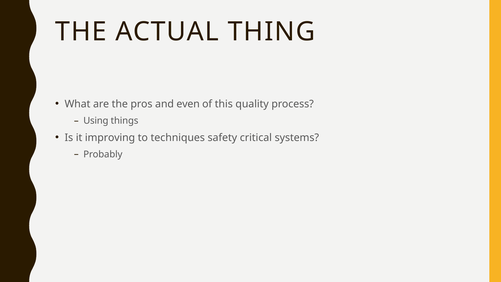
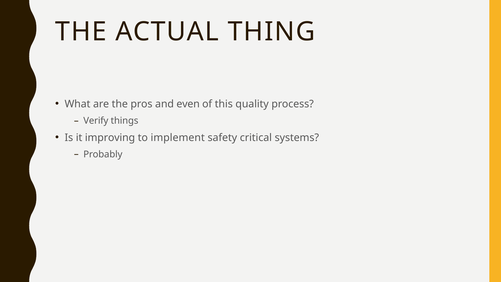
Using: Using -> Verify (96, 121)
techniques: techniques -> implement (178, 138)
